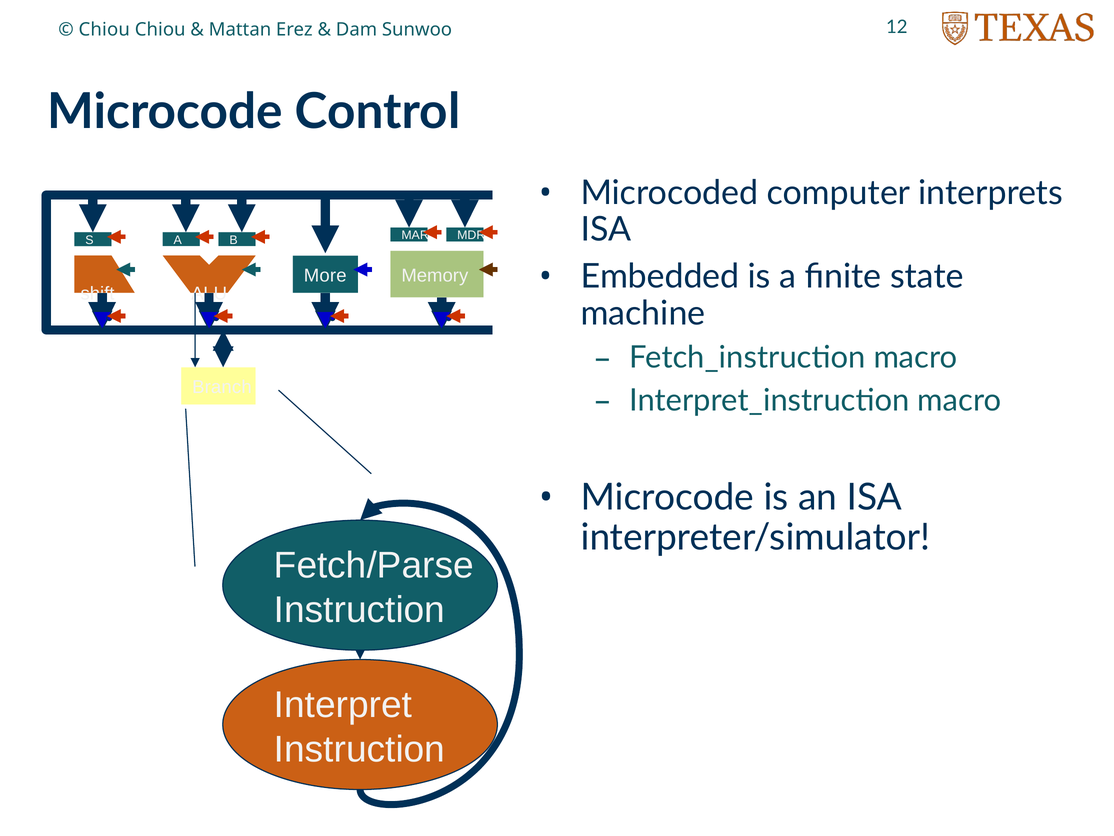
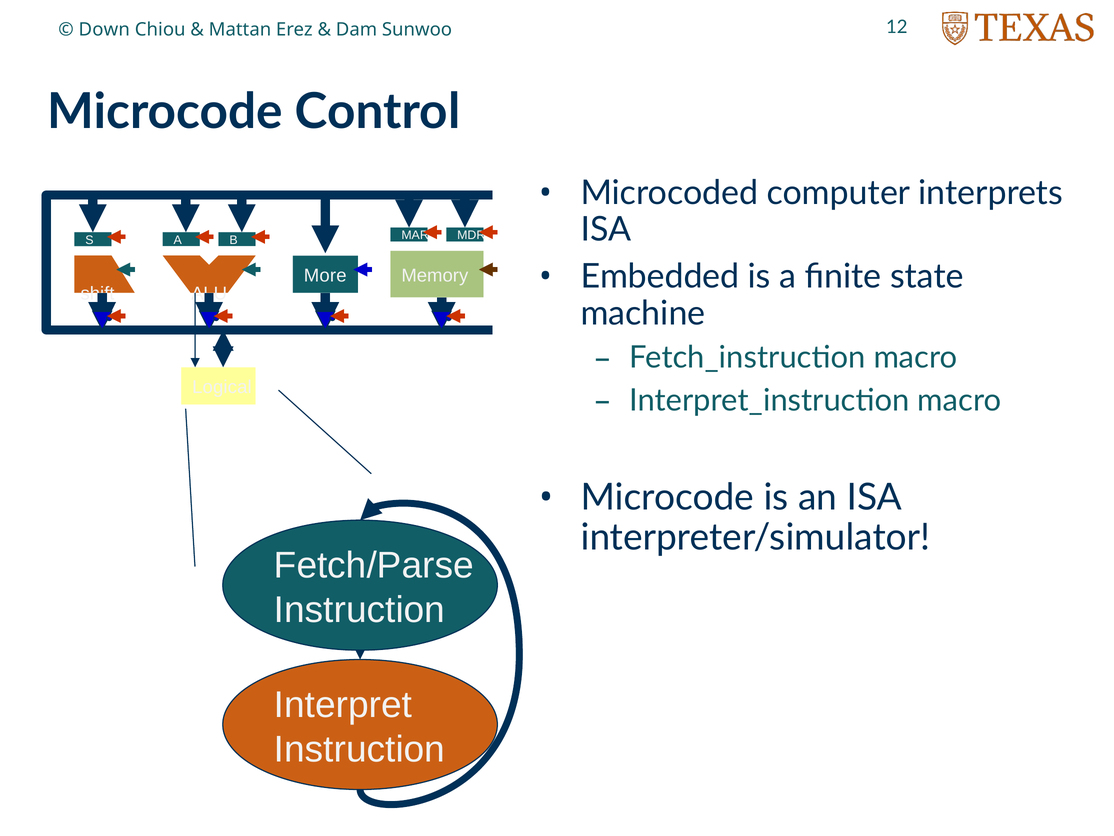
Chiou: Chiou -> Down (104, 30)
Branch: Branch -> Logical (222, 387)
